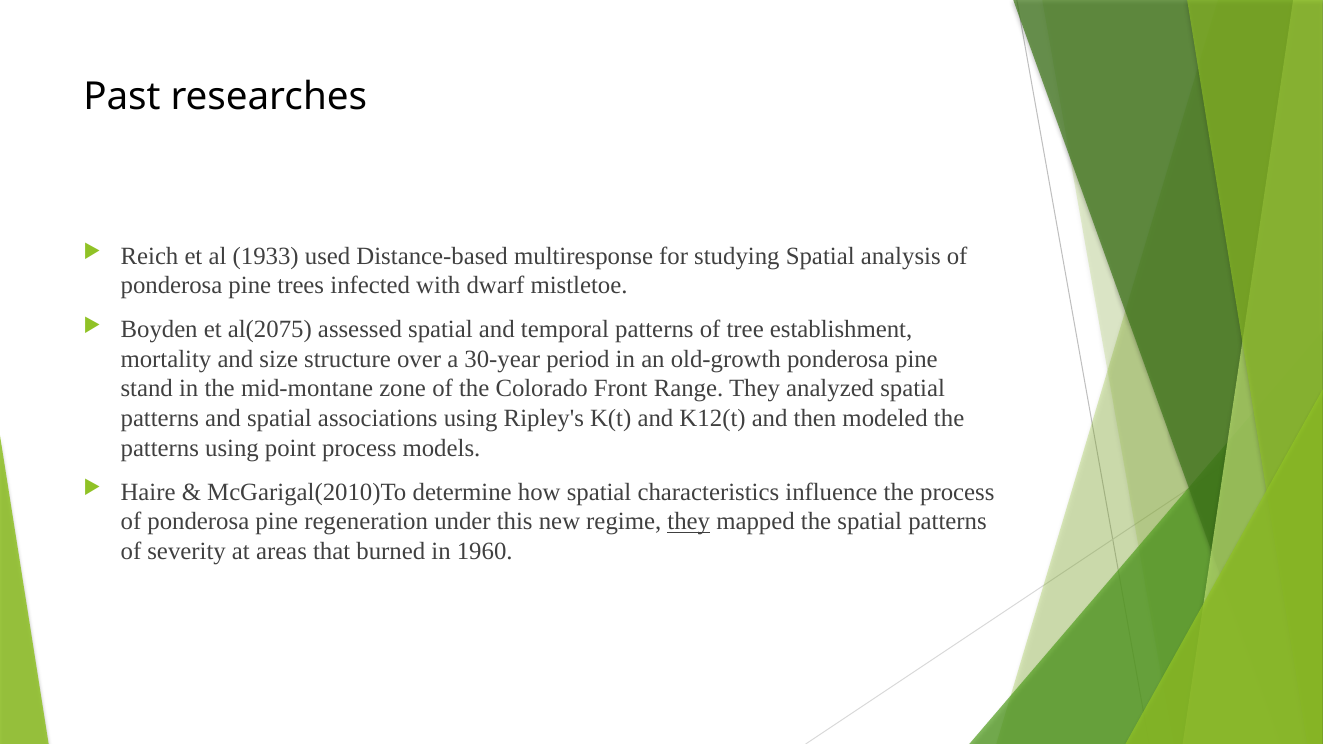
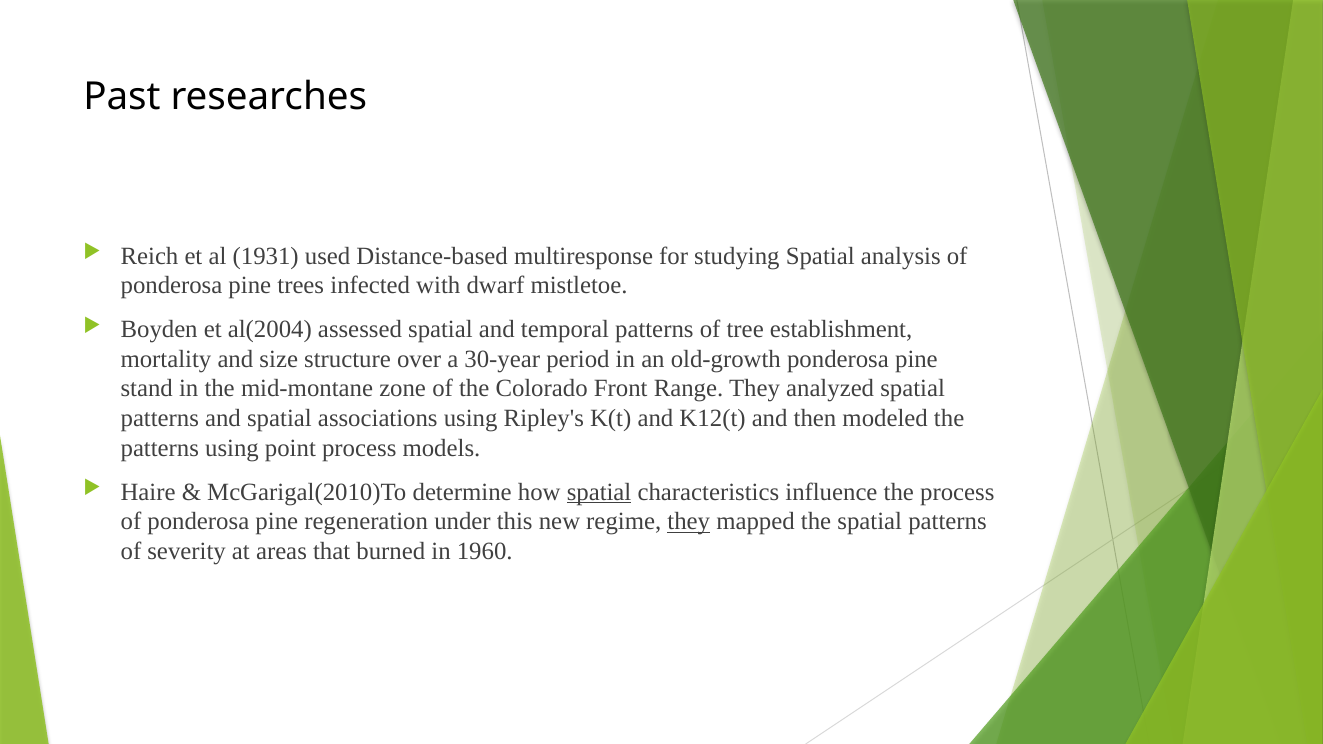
1933: 1933 -> 1931 (266, 256)
al(2075: al(2075 -> al(2004 (270, 329)
spatial underline: none -> present (599, 492)
